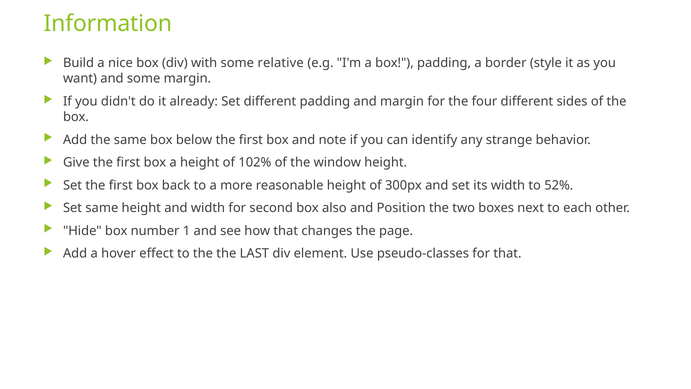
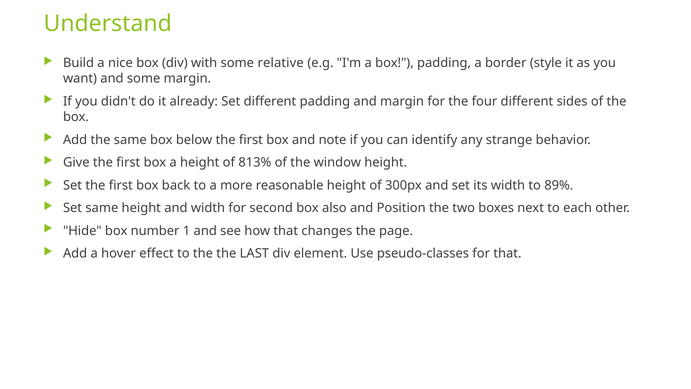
Information: Information -> Understand (108, 24)
102%: 102% -> 813% (255, 162)
52%: 52% -> 89% (559, 185)
